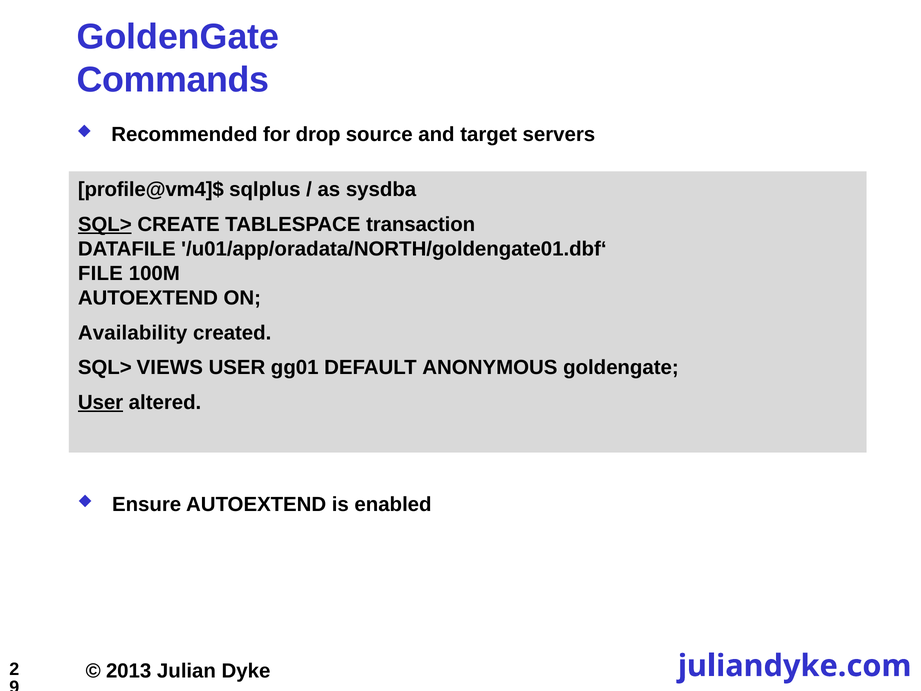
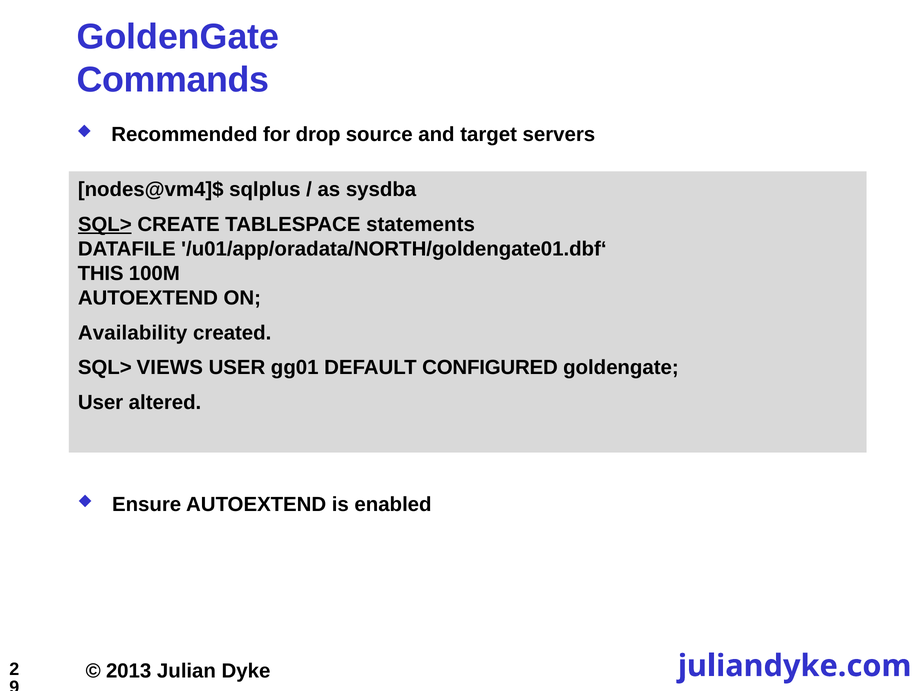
profile@vm4]$: profile@vm4]$ -> nodes@vm4]$ (151, 190)
transaction: transaction -> statements (421, 224)
FILE: FILE -> THIS (101, 273)
ANONYMOUS: ANONYMOUS -> CONFIGURED (490, 367)
User underline: present -> none (101, 402)
